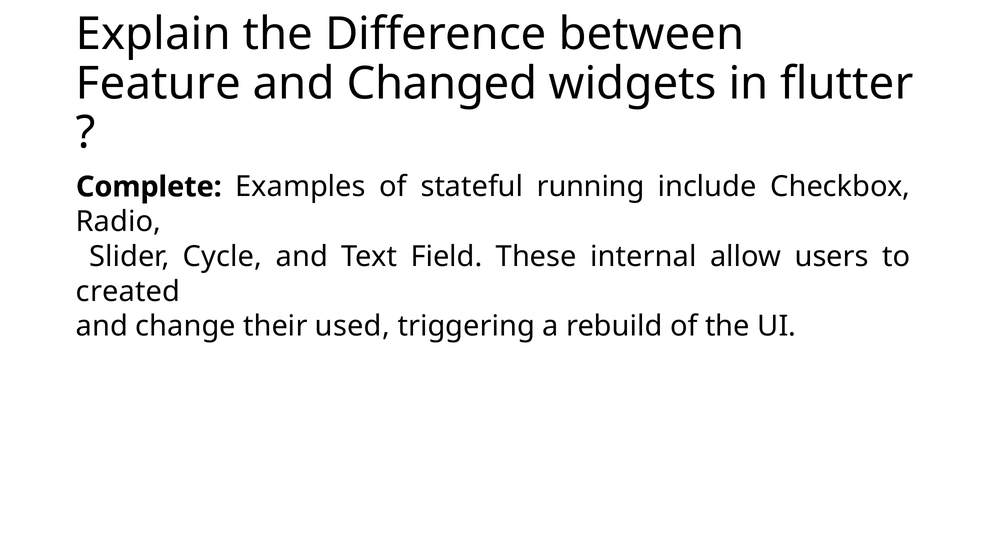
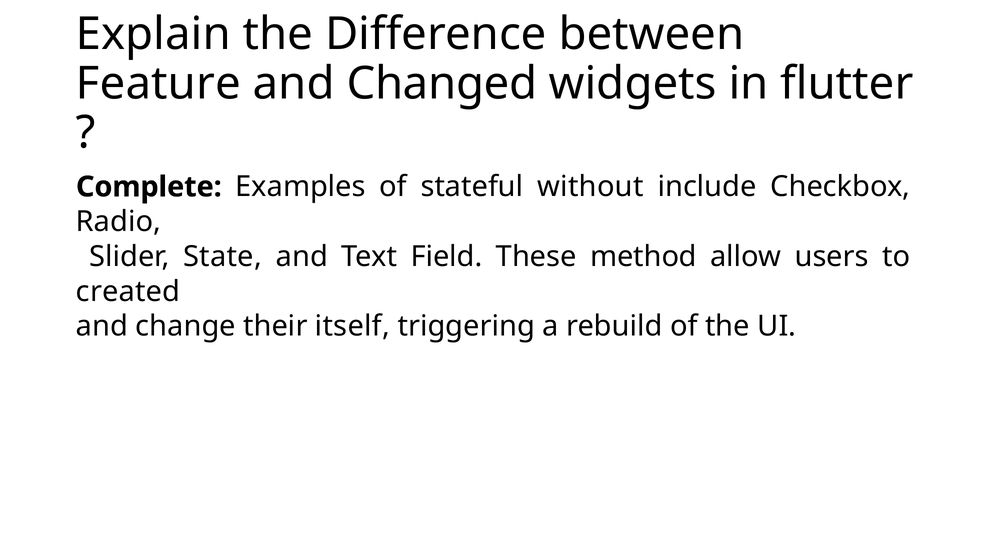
running: running -> without (590, 187)
Cycle: Cycle -> State (222, 257)
internal: internal -> method (643, 257)
used: used -> itself (352, 326)
